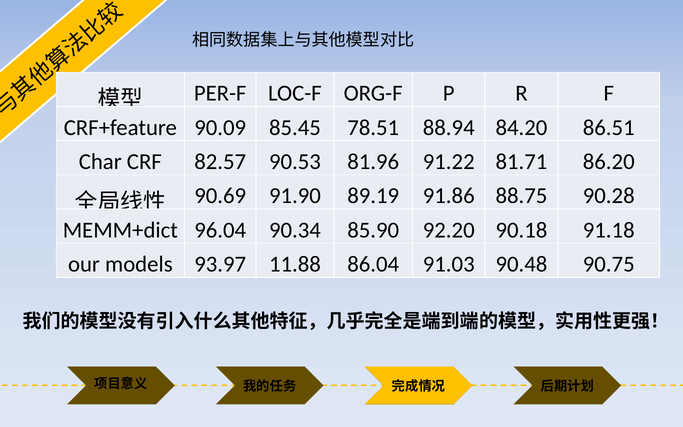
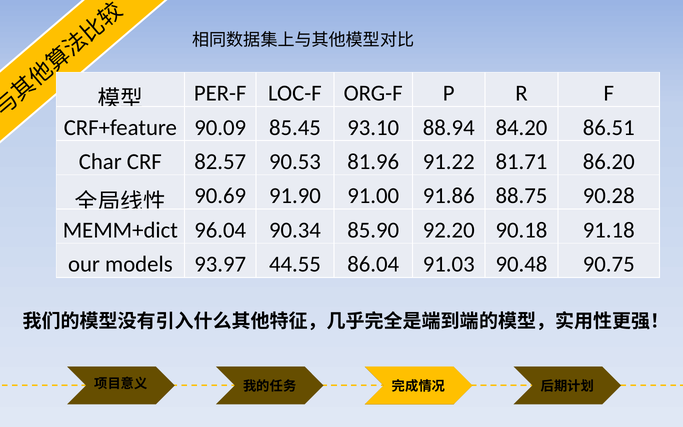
78.51: 78.51 -> 93.10 (373, 127)
89.19: 89.19 -> 91.00 (373, 196)
11.88: 11.88 -> 44.55 (295, 264)
